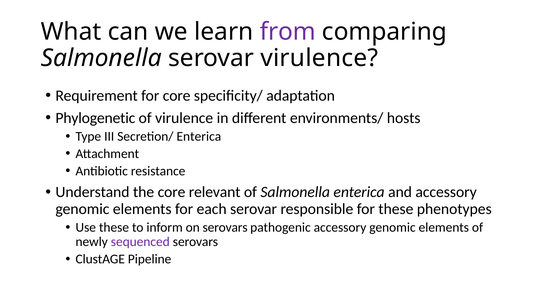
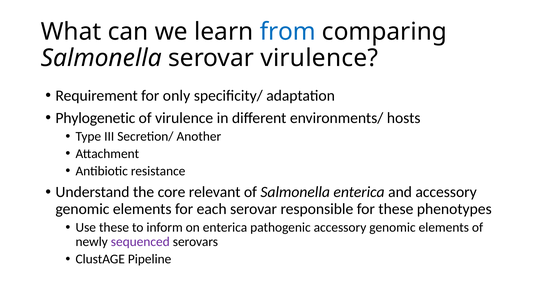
from colour: purple -> blue (288, 32)
for core: core -> only (177, 96)
Secretion/ Enterica: Enterica -> Another (199, 136)
on serovars: serovars -> enterica (225, 227)
